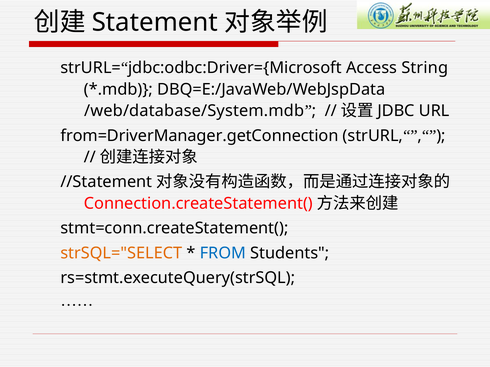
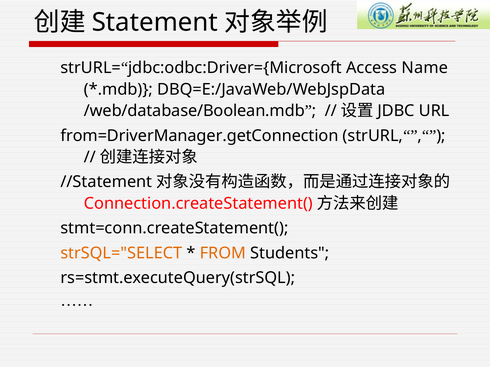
String: String -> Name (425, 68)
/web/database/System.mdb: /web/database/System.mdb -> /web/database/Boolean.mdb (194, 111)
FROM colour: blue -> orange (223, 253)
